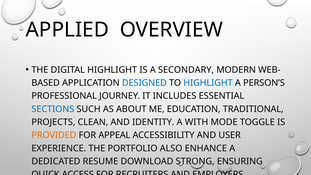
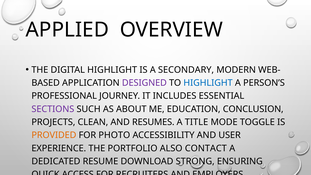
DESIGNED colour: blue -> purple (144, 83)
SECTIONS colour: blue -> purple (53, 109)
TRADITIONAL: TRADITIONAL -> CONCLUSION (253, 109)
IDENTITY: IDENTITY -> RESUMES (153, 122)
WITH: WITH -> TITLE (197, 122)
APPEAL: APPEAL -> PHOTO (114, 135)
ENHANCE: ENHANCE -> CONTACT (206, 148)
